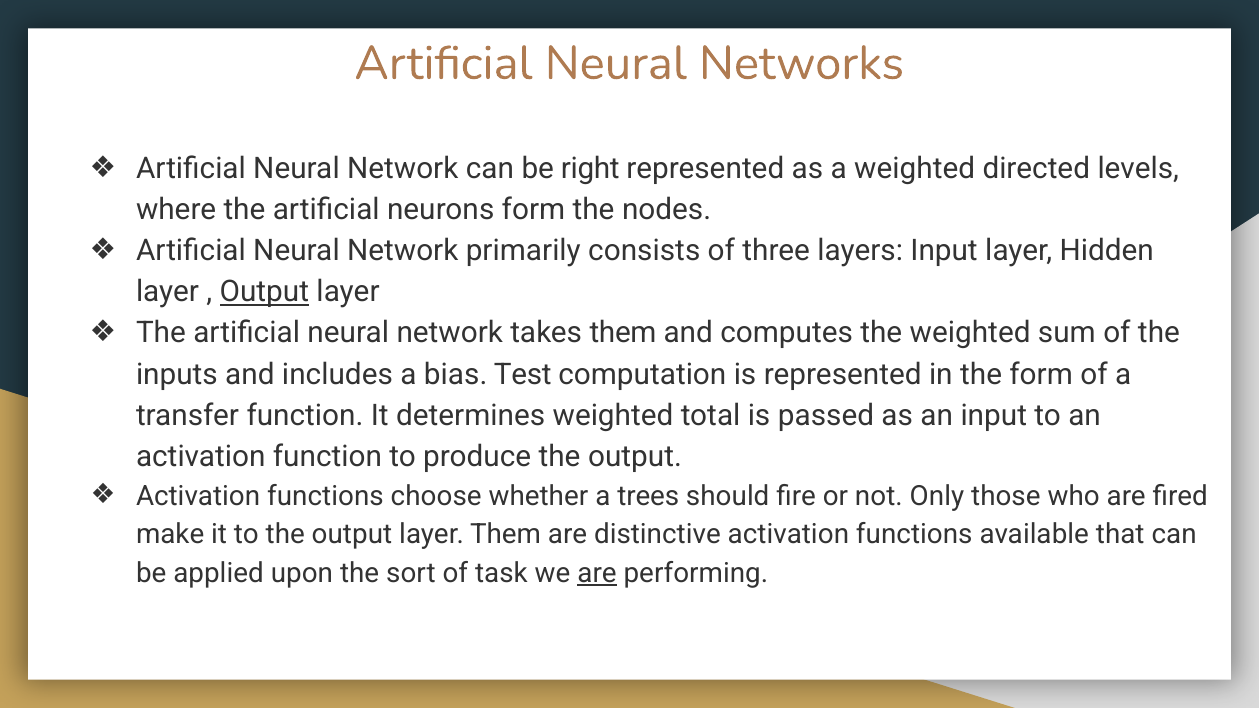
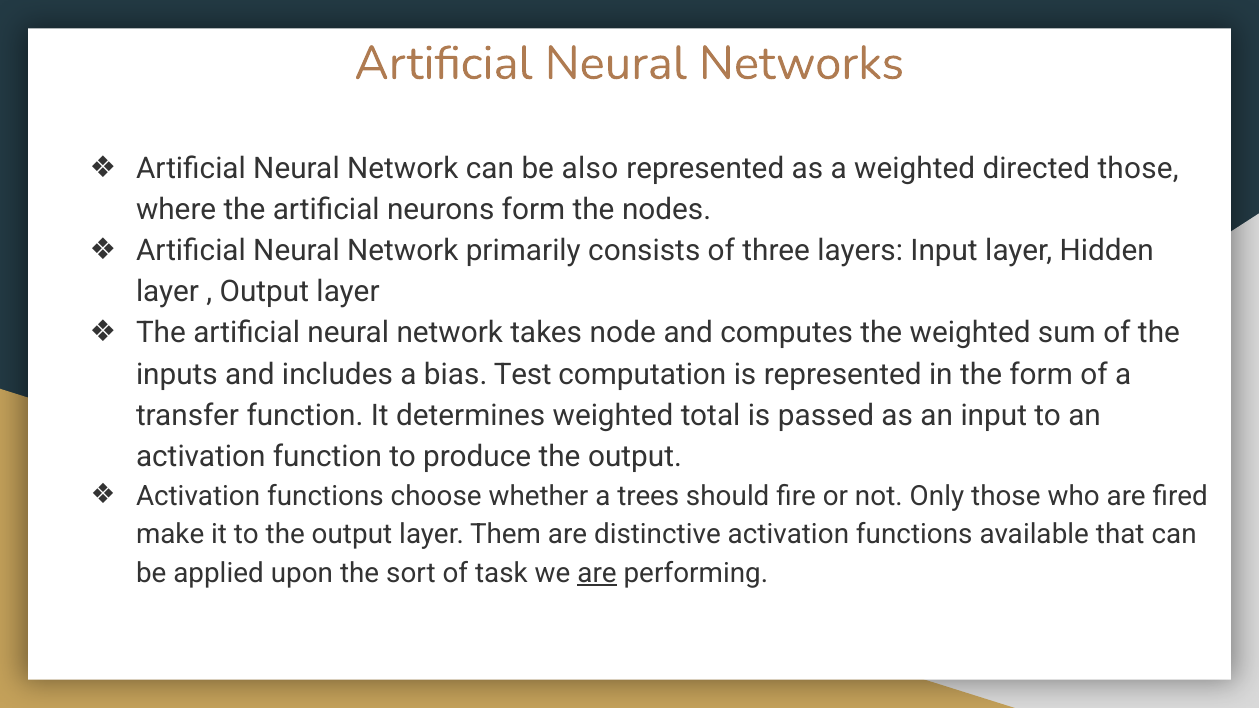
right: right -> also (590, 169)
directed levels: levels -> those (1138, 169)
Output underline: present -> none (264, 292)
takes them: them -> node (623, 333)
